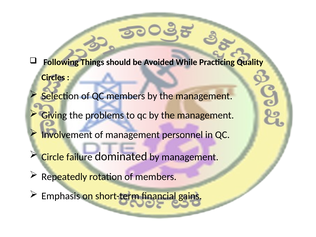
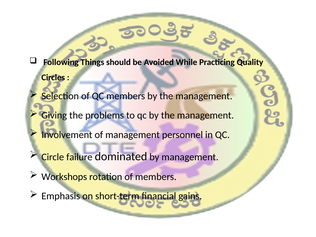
Repeatedly: Repeatedly -> Workshops (64, 177)
